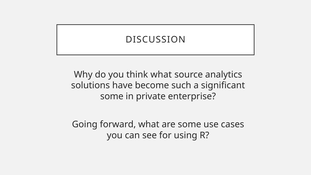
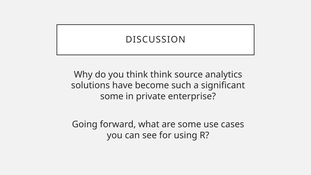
think what: what -> think (161, 75)
